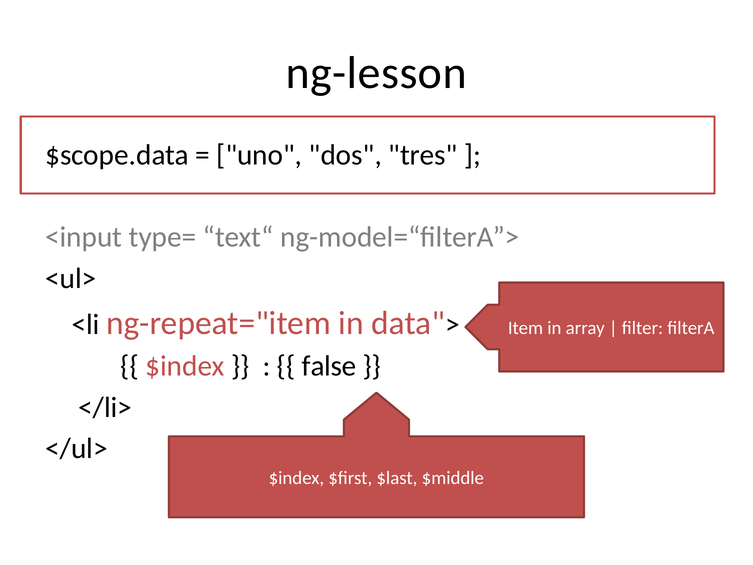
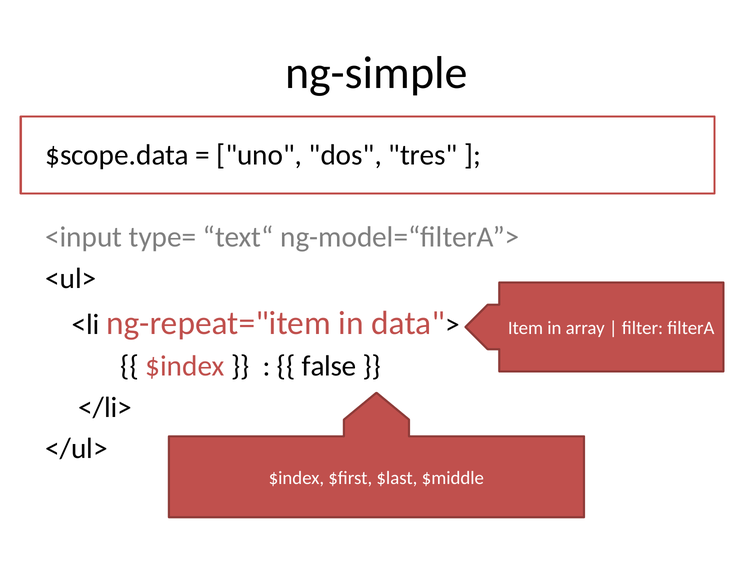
ng-lesson: ng-lesson -> ng-simple (376, 73)
